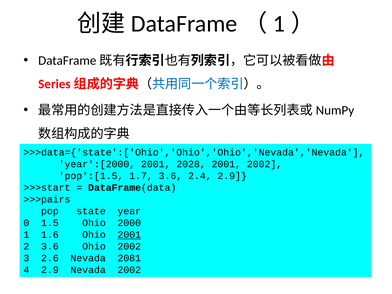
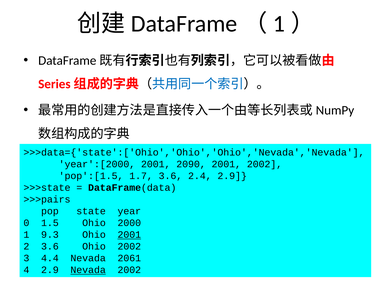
2028: 2028 -> 2090 (191, 164)
>>>start: >>>start -> >>>state (47, 188)
1.6: 1.6 -> 9.3 (50, 235)
2.6: 2.6 -> 4.4 (50, 258)
2081: 2081 -> 2061 (129, 258)
Nevada underline: none -> present (88, 270)
